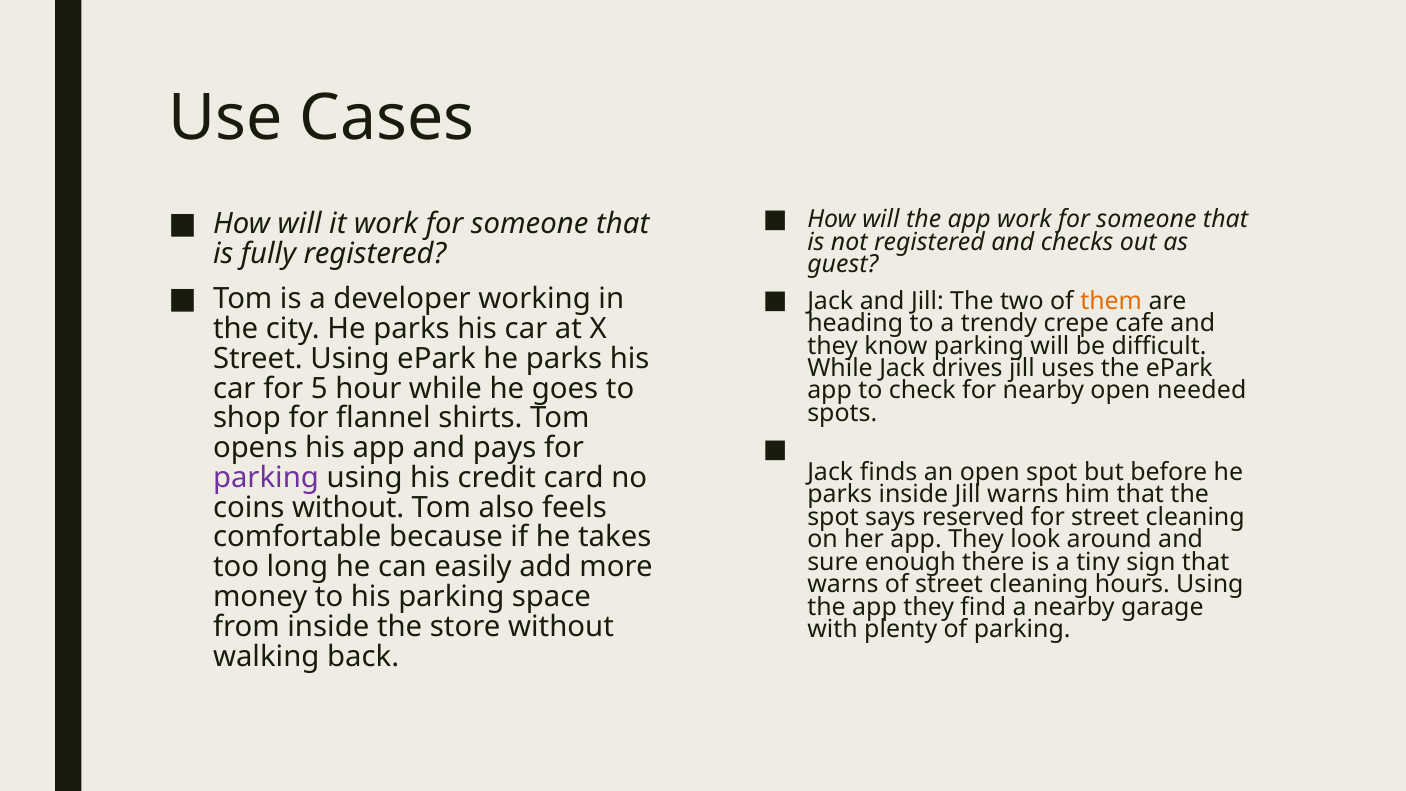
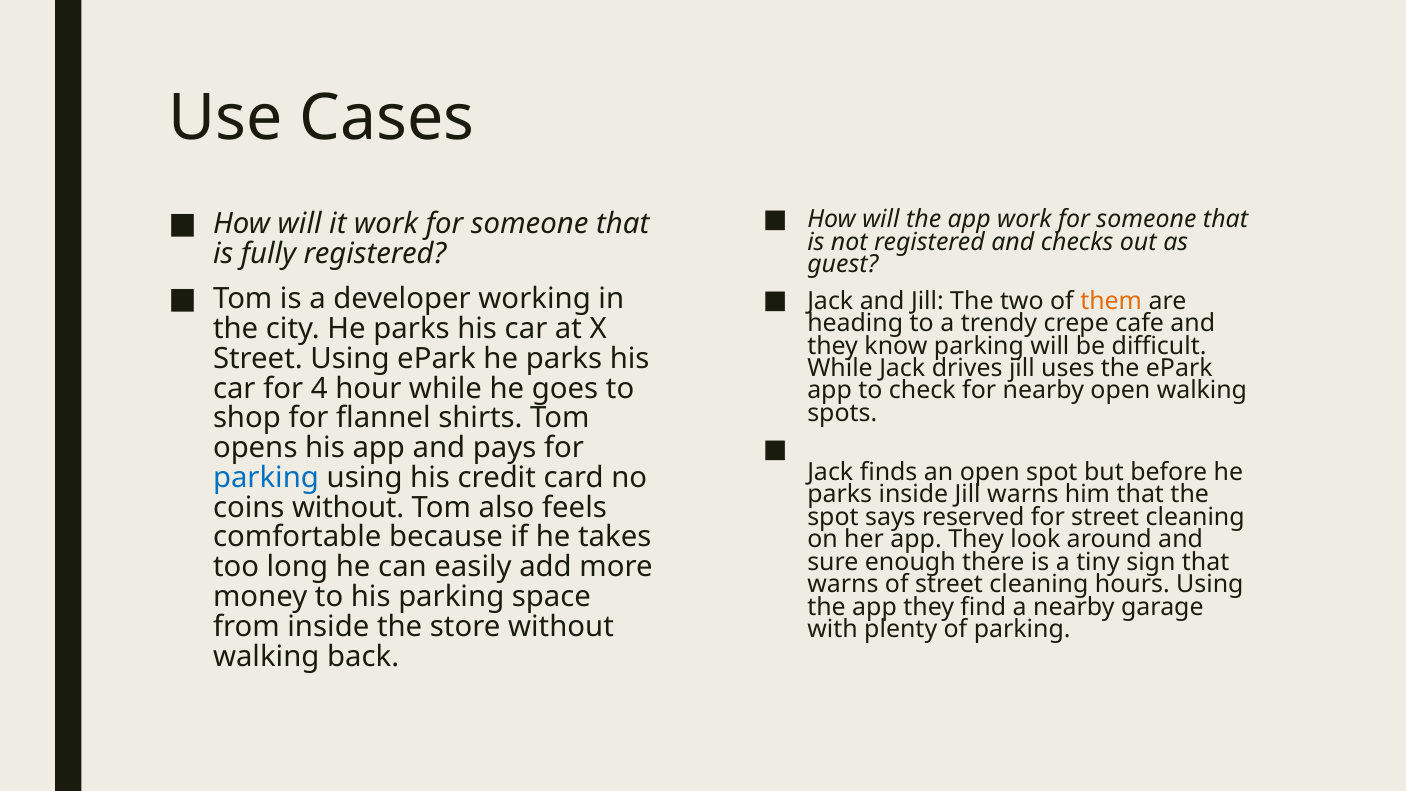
5: 5 -> 4 (319, 388)
open needed: needed -> walking (1202, 391)
parking colour: purple -> blue (266, 478)
